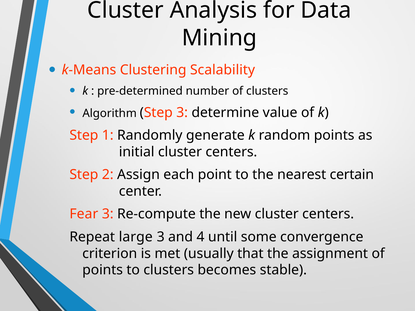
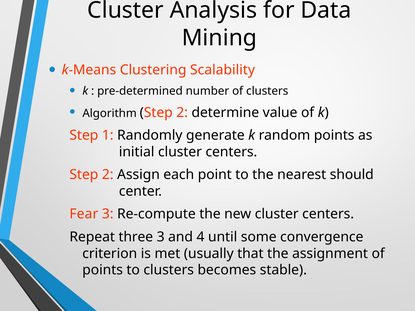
Algorithm Step 3: 3 -> 2 (182, 113)
certain: certain -> should (352, 175)
large: large -> three (136, 237)
